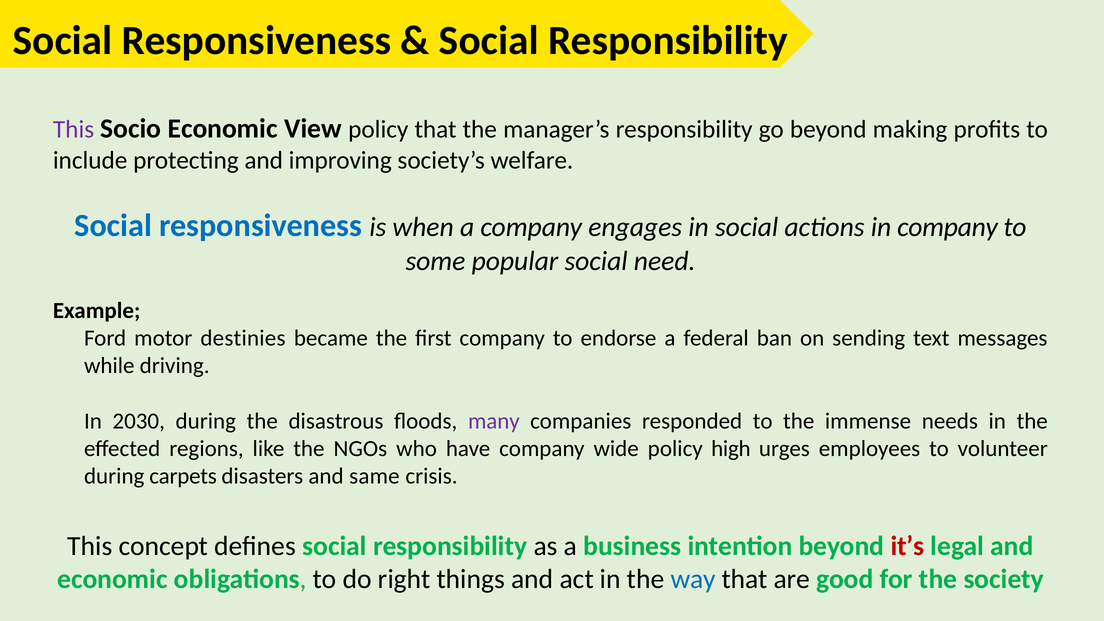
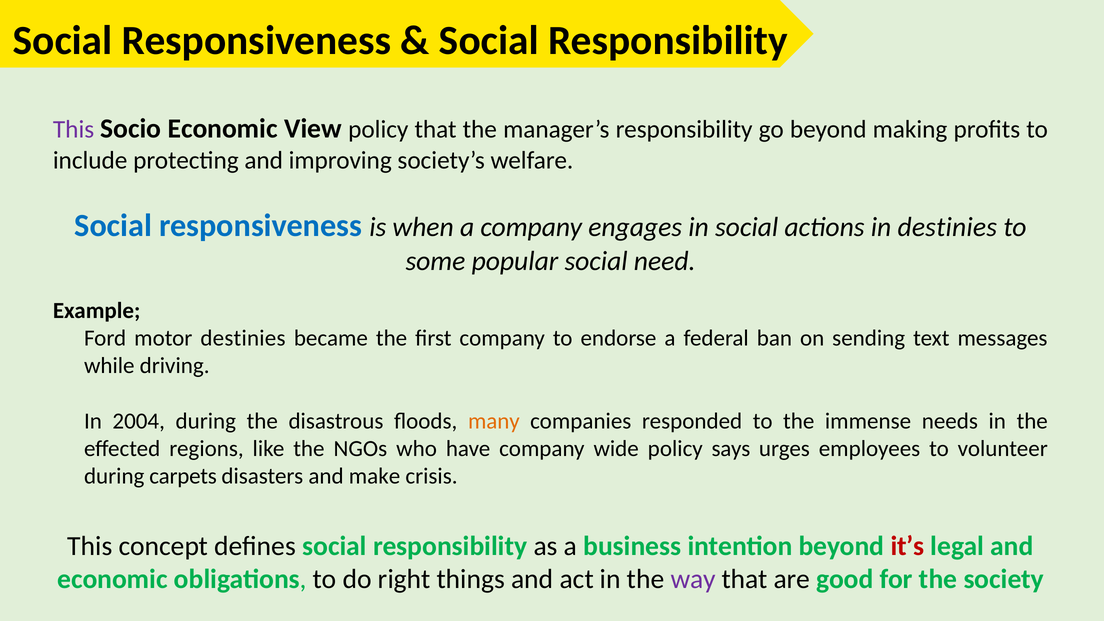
in company: company -> destinies (947, 227)
2030: 2030 -> 2004 (139, 421)
many colour: purple -> orange (494, 421)
high: high -> says (731, 449)
same: same -> make (375, 476)
way colour: blue -> purple (693, 579)
